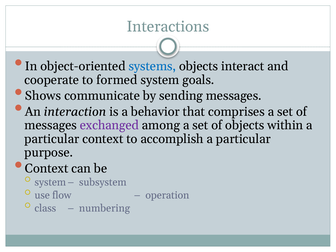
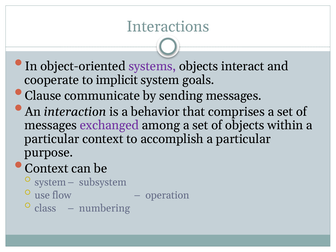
systems colour: blue -> purple (152, 66)
formed: formed -> implicit (117, 80)
Shows: Shows -> Clause (43, 96)
